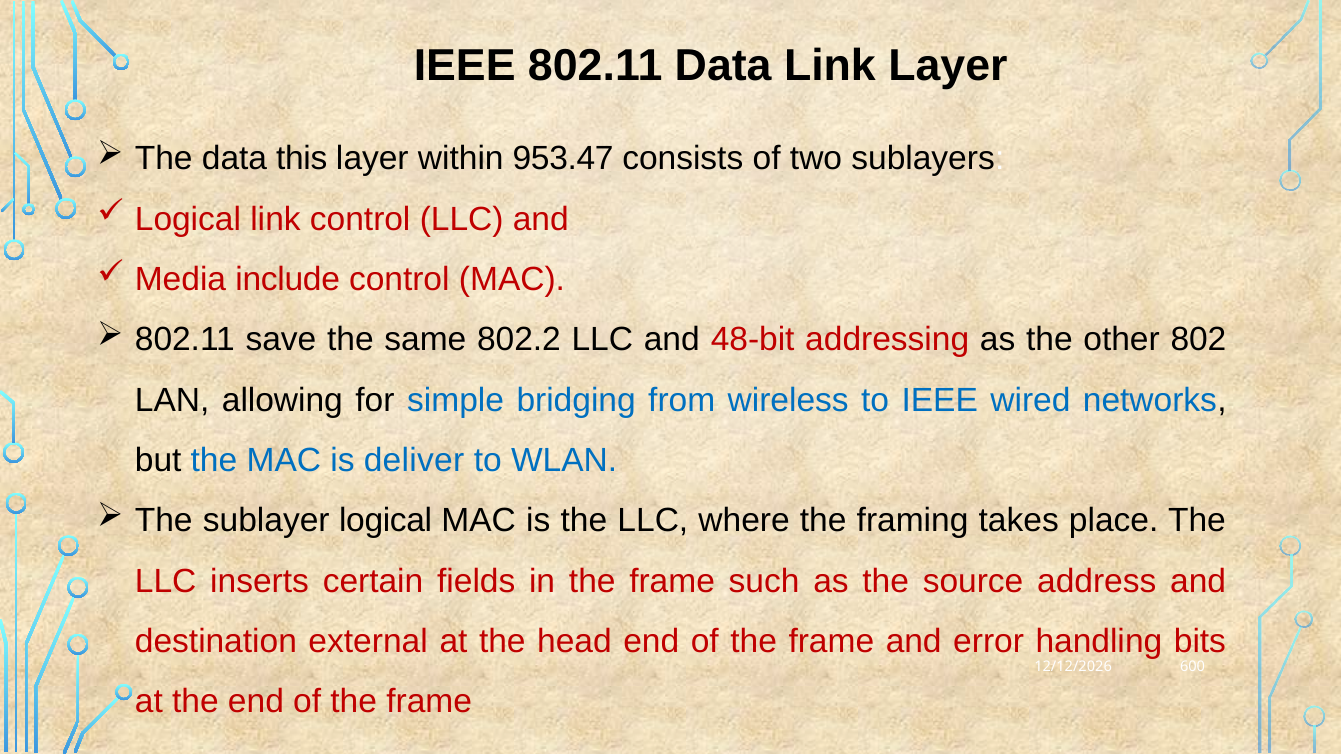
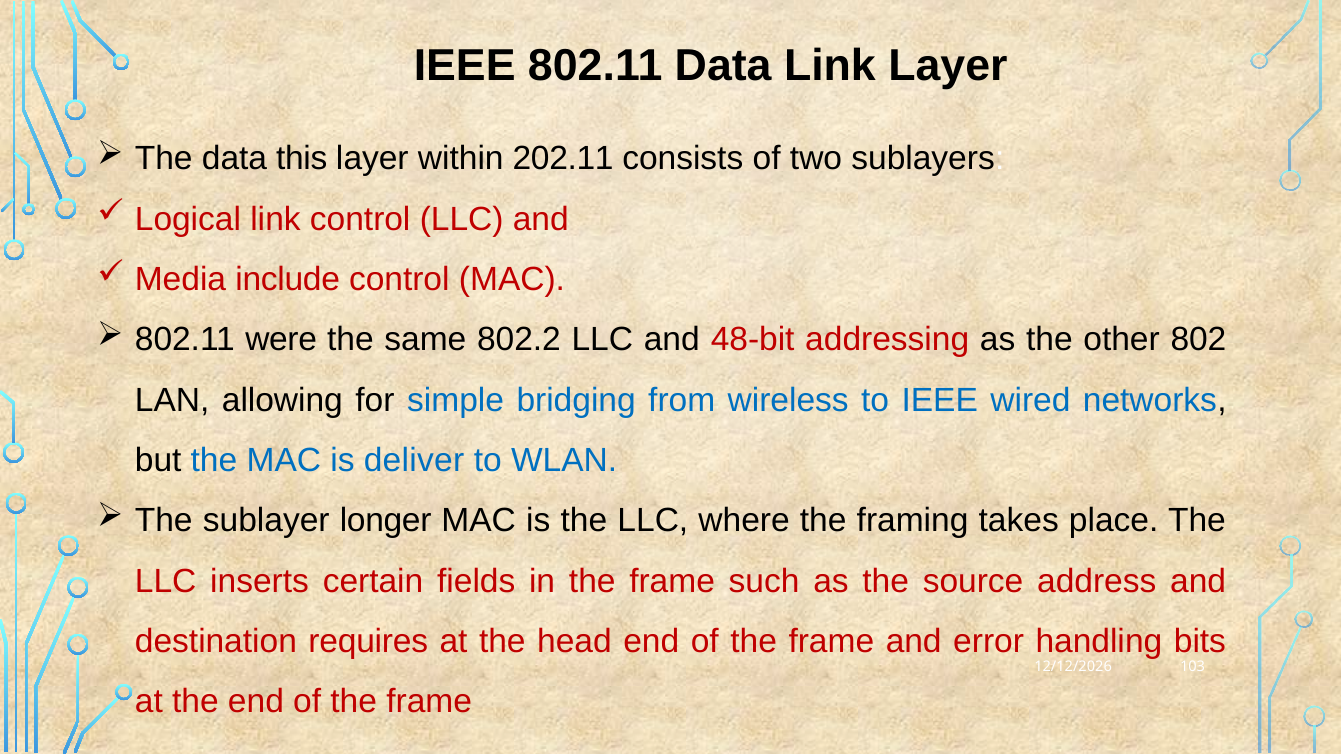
953.47: 953.47 -> 202.11 (563, 159)
save: save -> were (281, 340)
sublayer logical: logical -> longer (386, 521)
external: external -> requires (368, 642)
600: 600 -> 103 (1193, 667)
